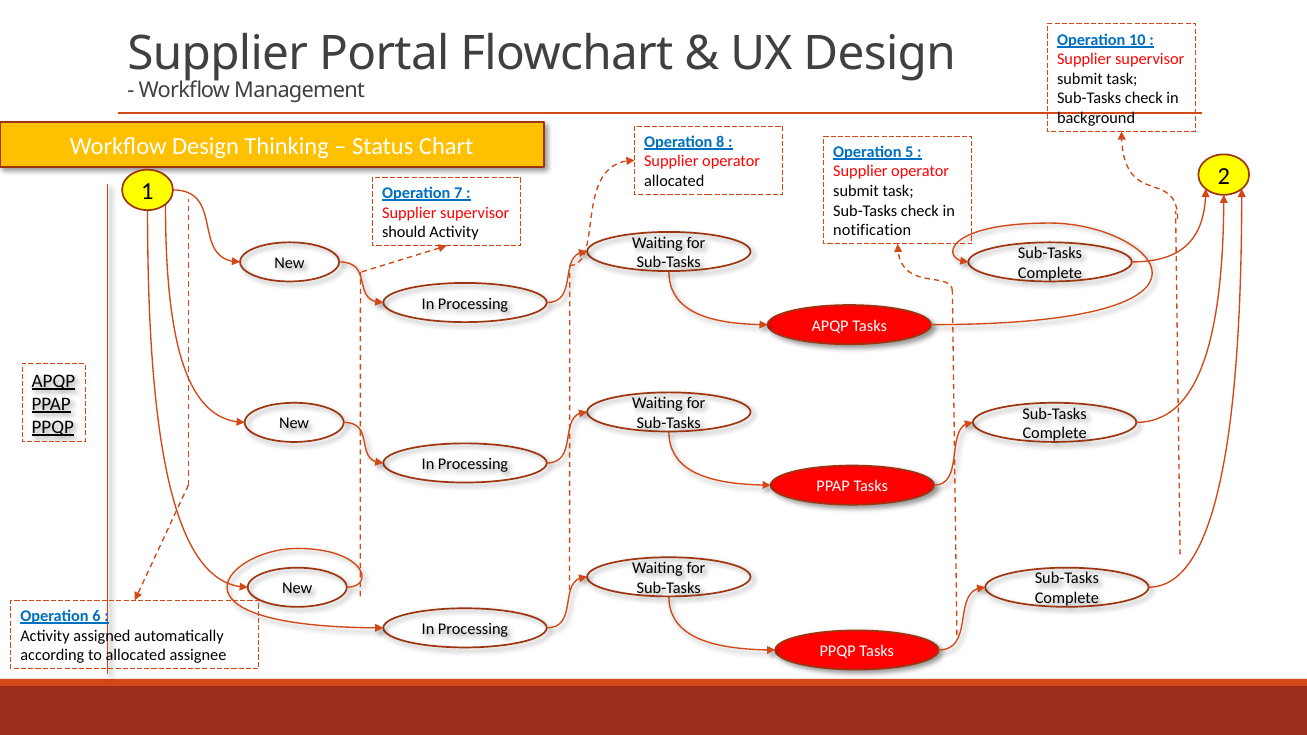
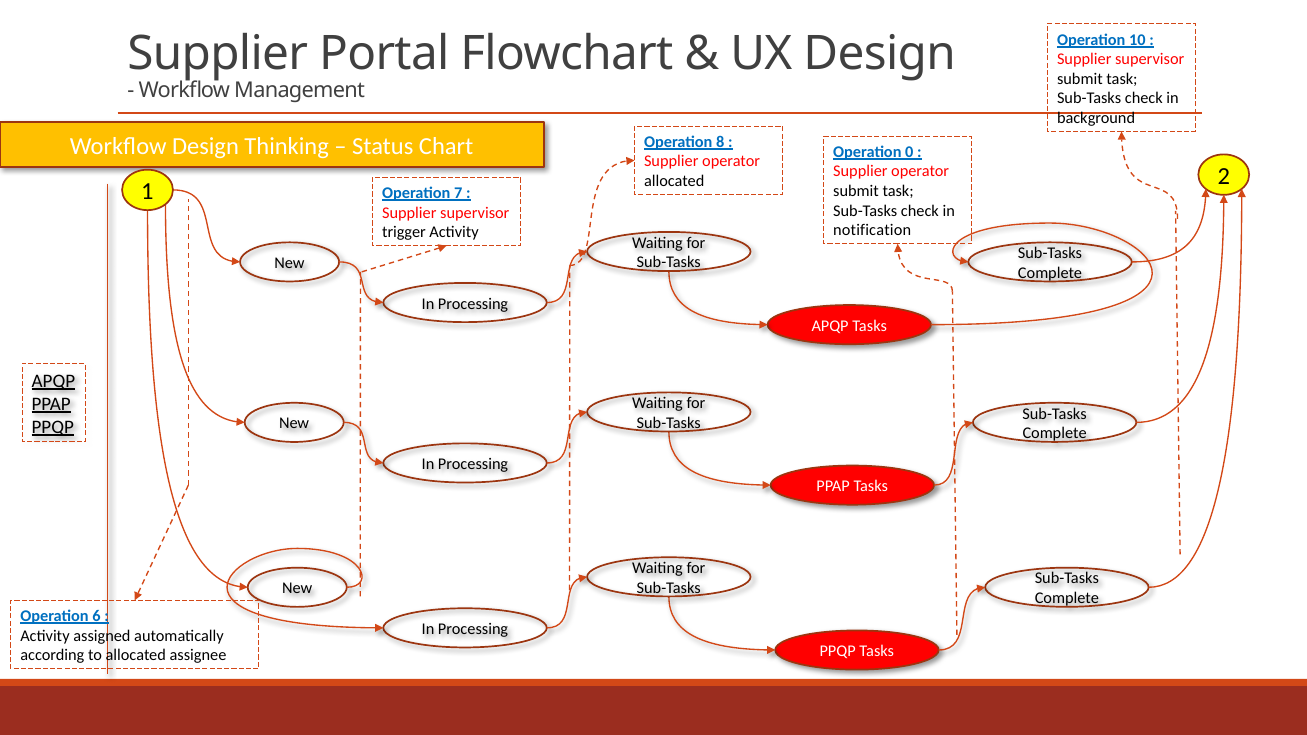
5: 5 -> 0 (909, 152)
should: should -> trigger (404, 232)
